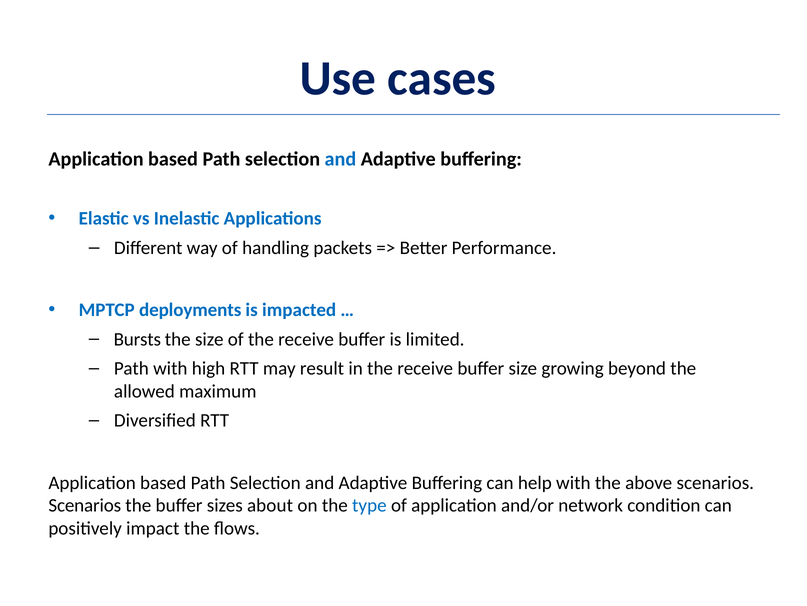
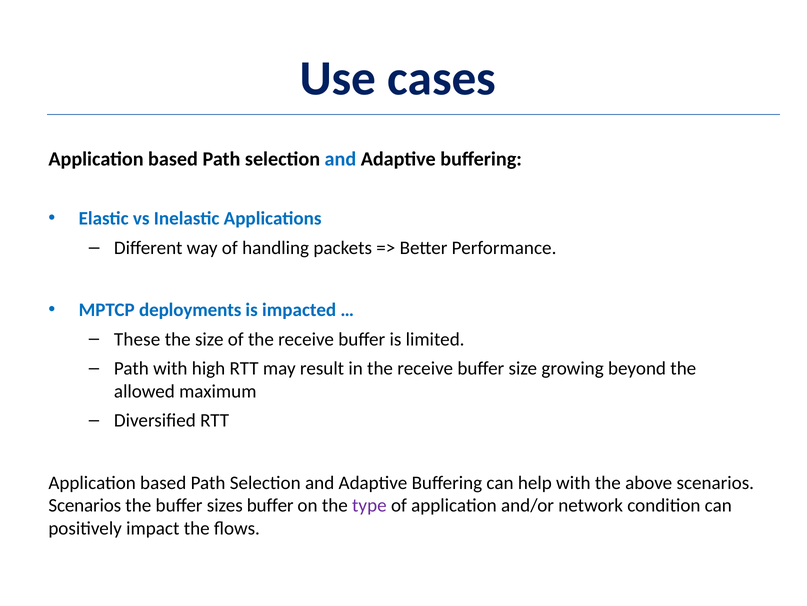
Bursts: Bursts -> These (137, 339)
sizes about: about -> buffer (270, 505)
type colour: blue -> purple (369, 505)
